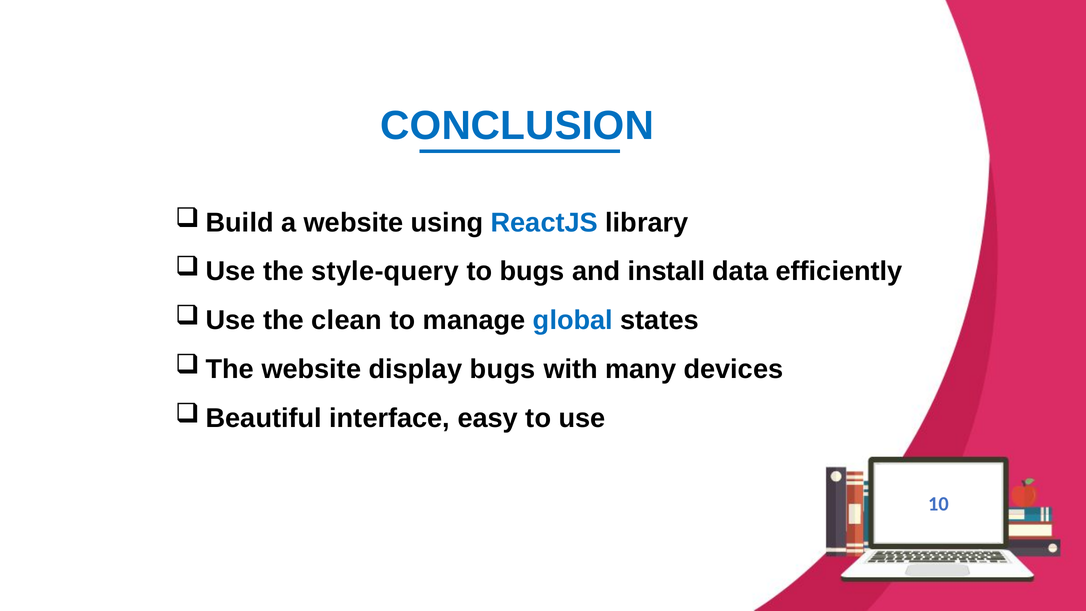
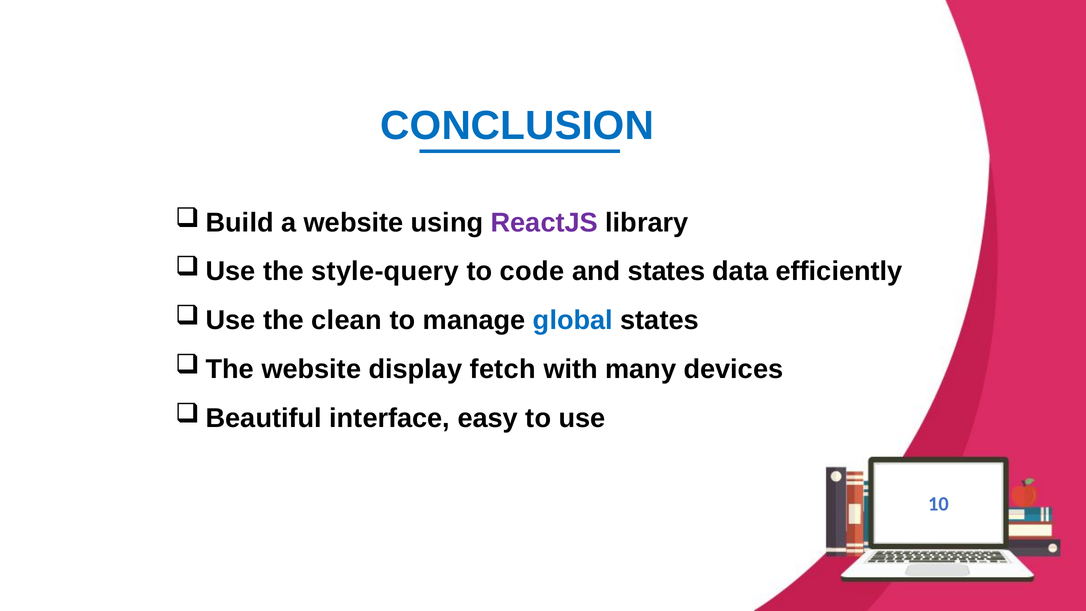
ReactJS colour: blue -> purple (544, 222)
to bugs: bugs -> code (532, 271)
and install: install -> states (667, 271)
display bugs: bugs -> fetch (503, 369)
